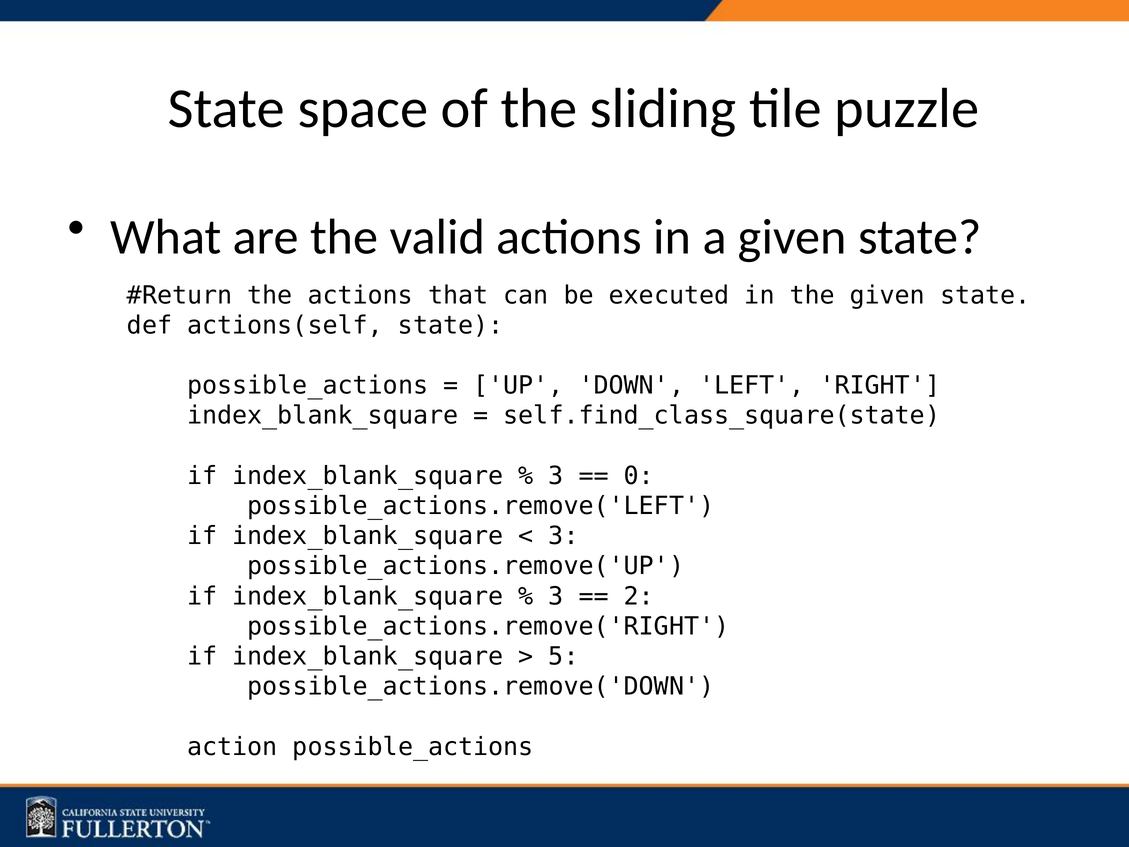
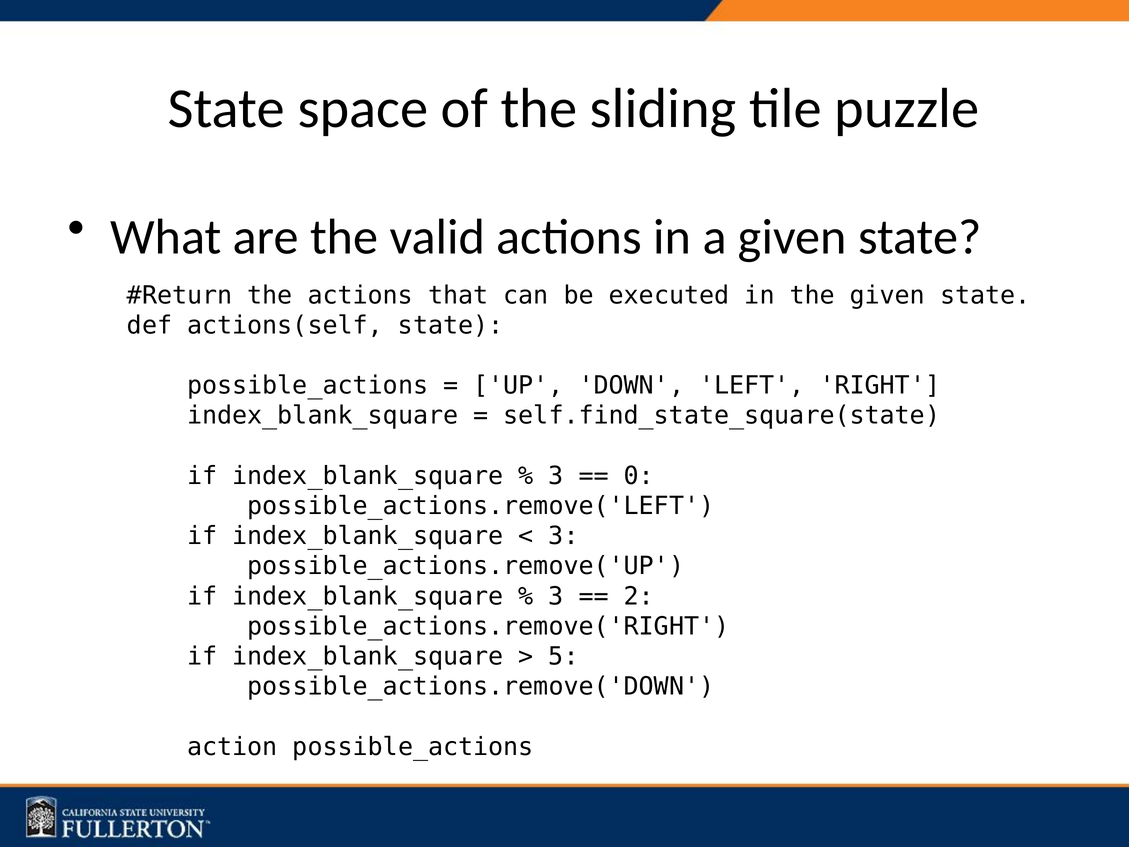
self.find_class_square(state: self.find_class_square(state -> self.find_state_square(state (722, 416)
